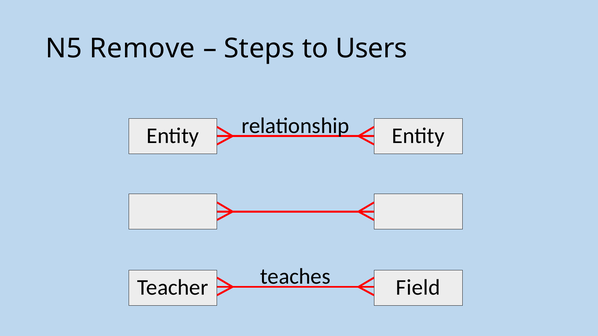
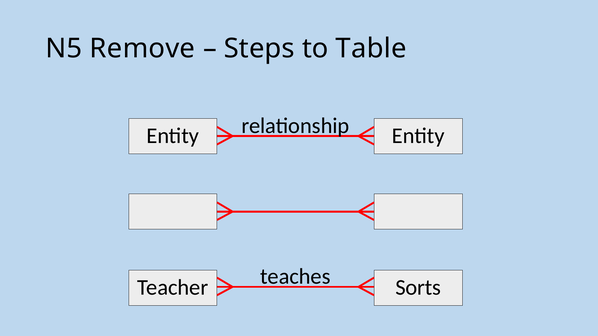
Users: Users -> Table (371, 48)
Field: Field -> Sorts (418, 288)
